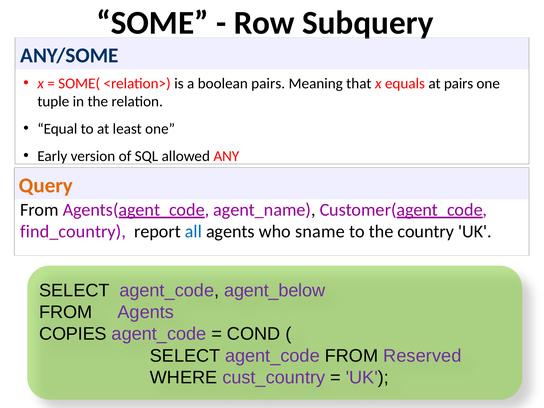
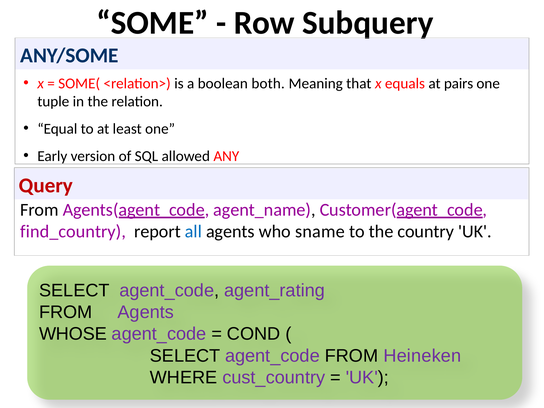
boolean pairs: pairs -> both (268, 83)
Query colour: orange -> red (46, 185)
agent_below: agent_below -> agent_rating (275, 290)
COPIES: COPIES -> WHOSE (73, 334)
Reserved: Reserved -> Heineken (422, 356)
